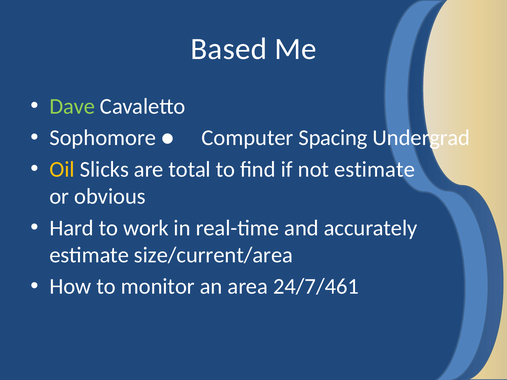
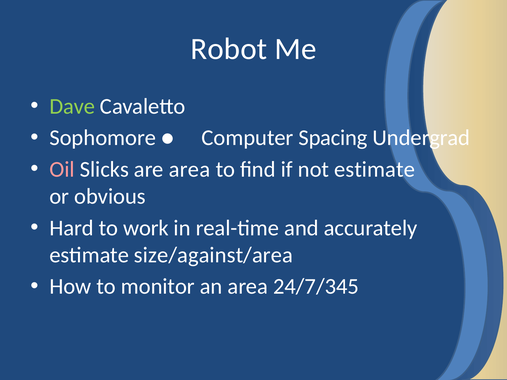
Based: Based -> Robot (229, 49)
Oil colour: yellow -> pink (62, 169)
are total: total -> area (190, 169)
size/current/area: size/current/area -> size/against/area (213, 255)
24/7/461: 24/7/461 -> 24/7/345 (316, 287)
